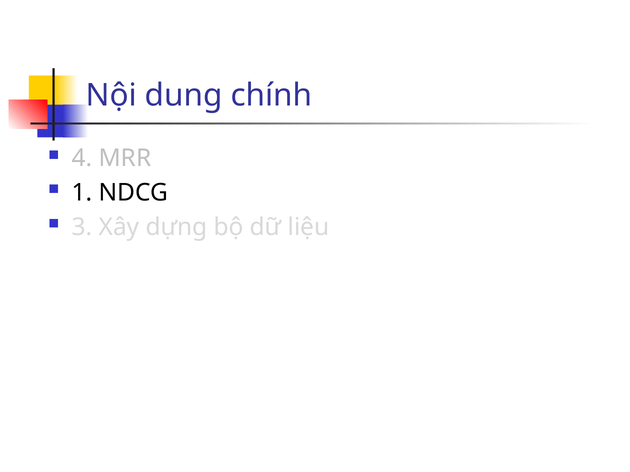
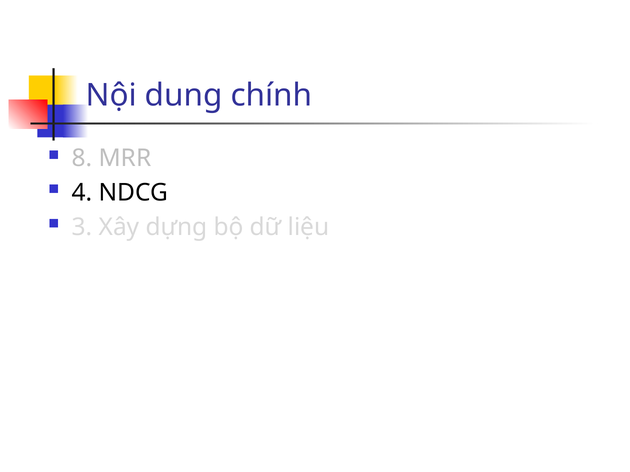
4: 4 -> 8 (82, 159)
1: 1 -> 4 (82, 193)
